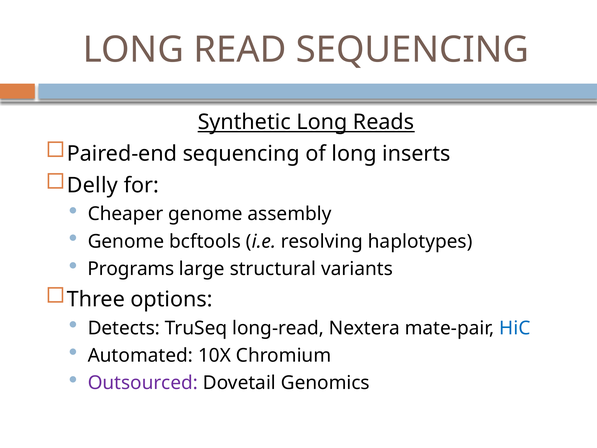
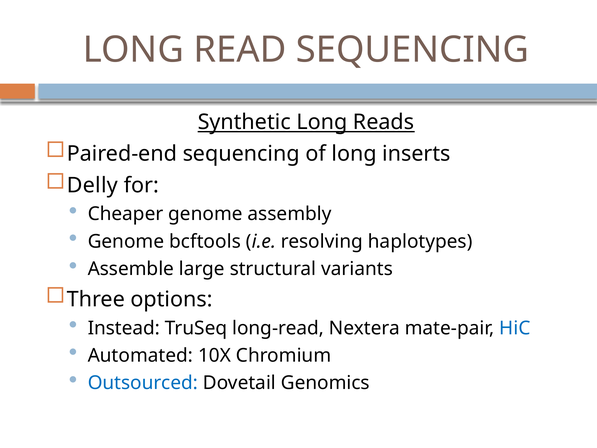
Programs: Programs -> Assemble (131, 269)
Detects: Detects -> Instead (124, 328)
Outsourced colour: purple -> blue (143, 383)
